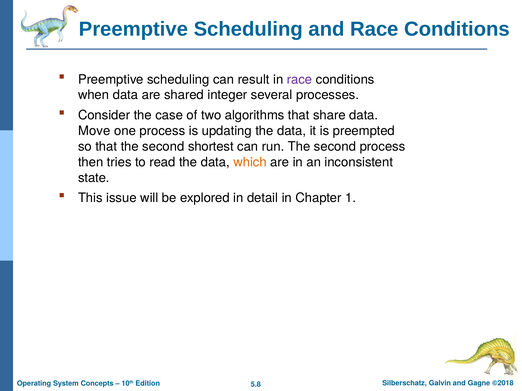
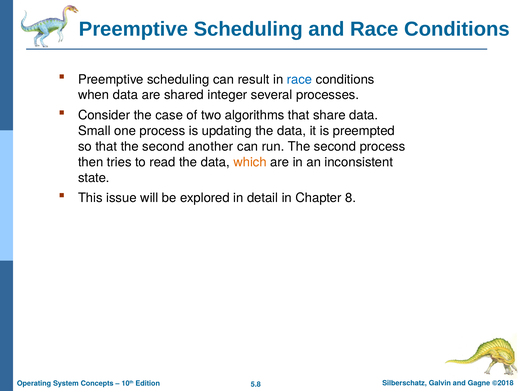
race colour: purple -> blue (300, 79)
Move: Move -> Small (94, 131)
shortest: shortest -> another (211, 147)
1: 1 -> 8 (351, 198)
